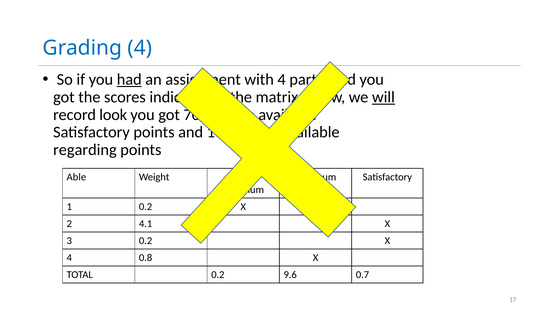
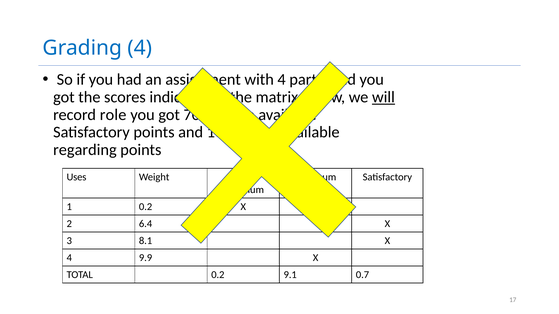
had underline: present -> none (129, 80)
look: look -> role (113, 115)
Able: Able -> Uses (77, 177)
4.1: 4.1 -> 6.4 (146, 224)
3 0.2: 0.2 -> 8.1 (146, 241)
0.8: 0.8 -> 9.9 (146, 258)
9.6: 9.6 -> 9.1 (290, 275)
